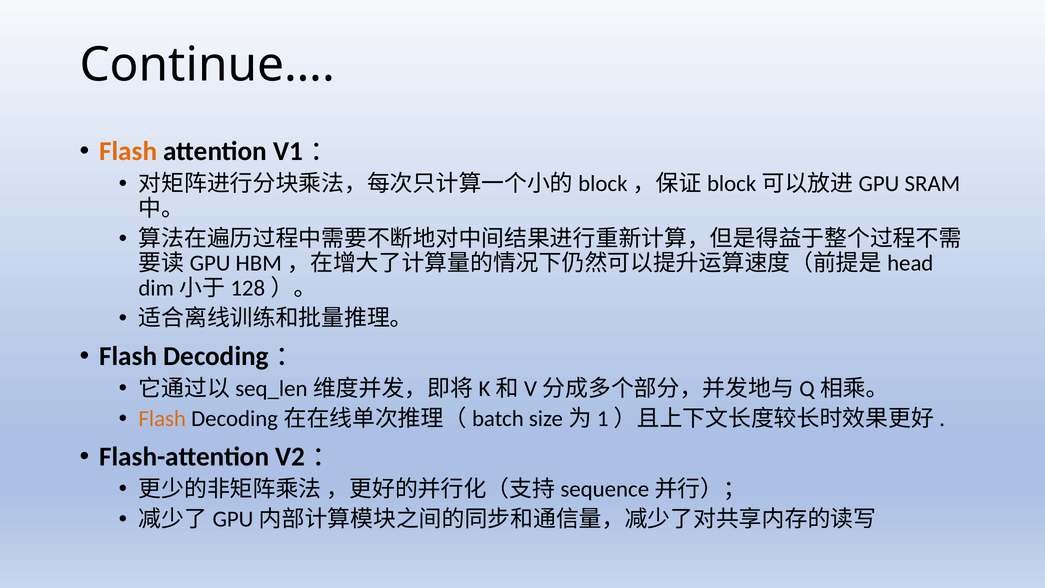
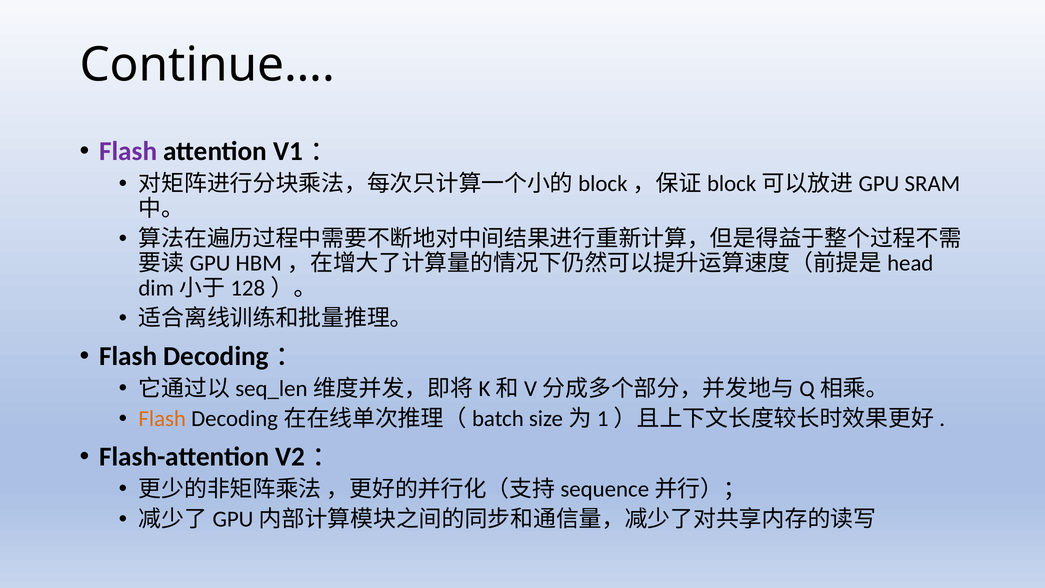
Flash colour: orange -> purple (128, 151)
